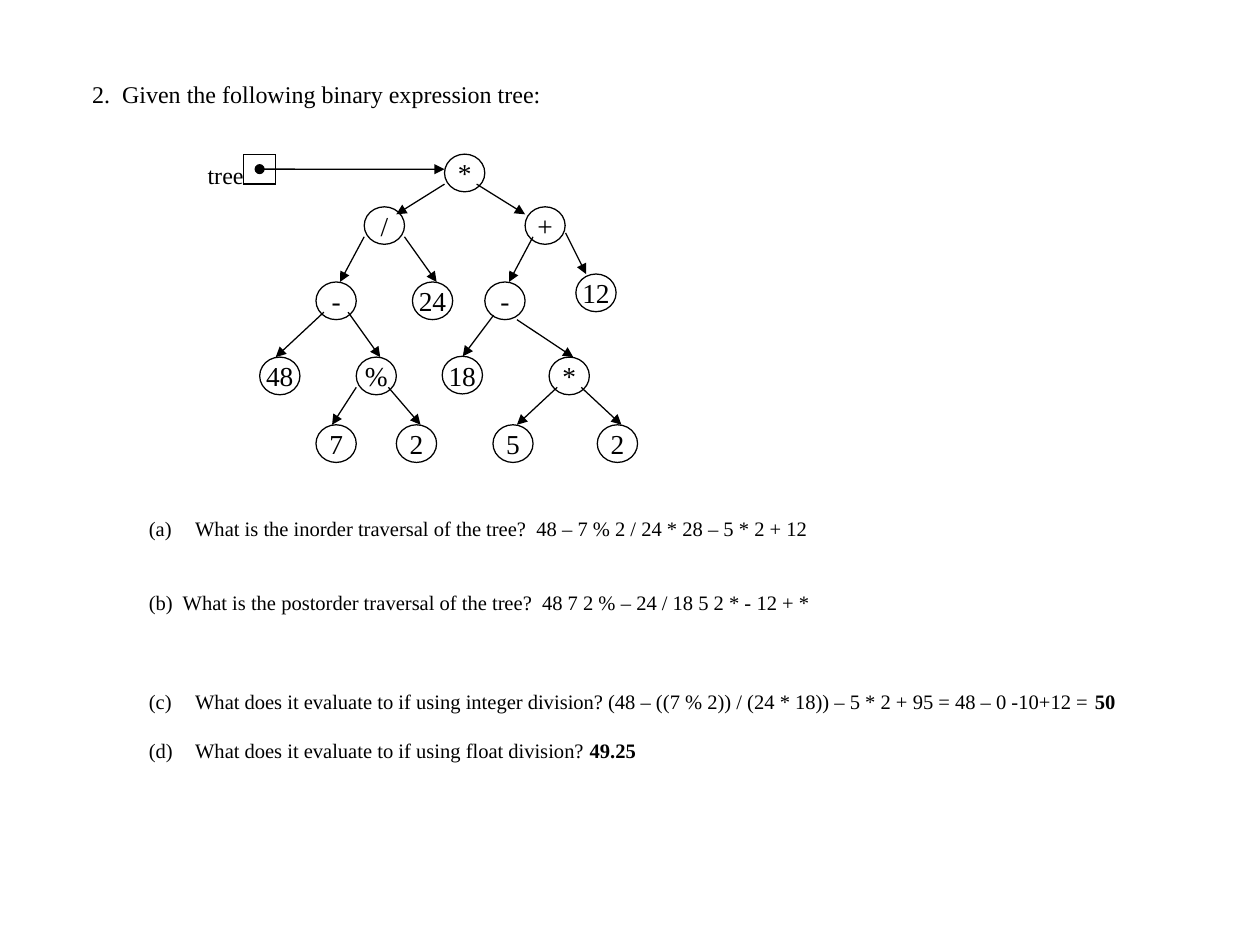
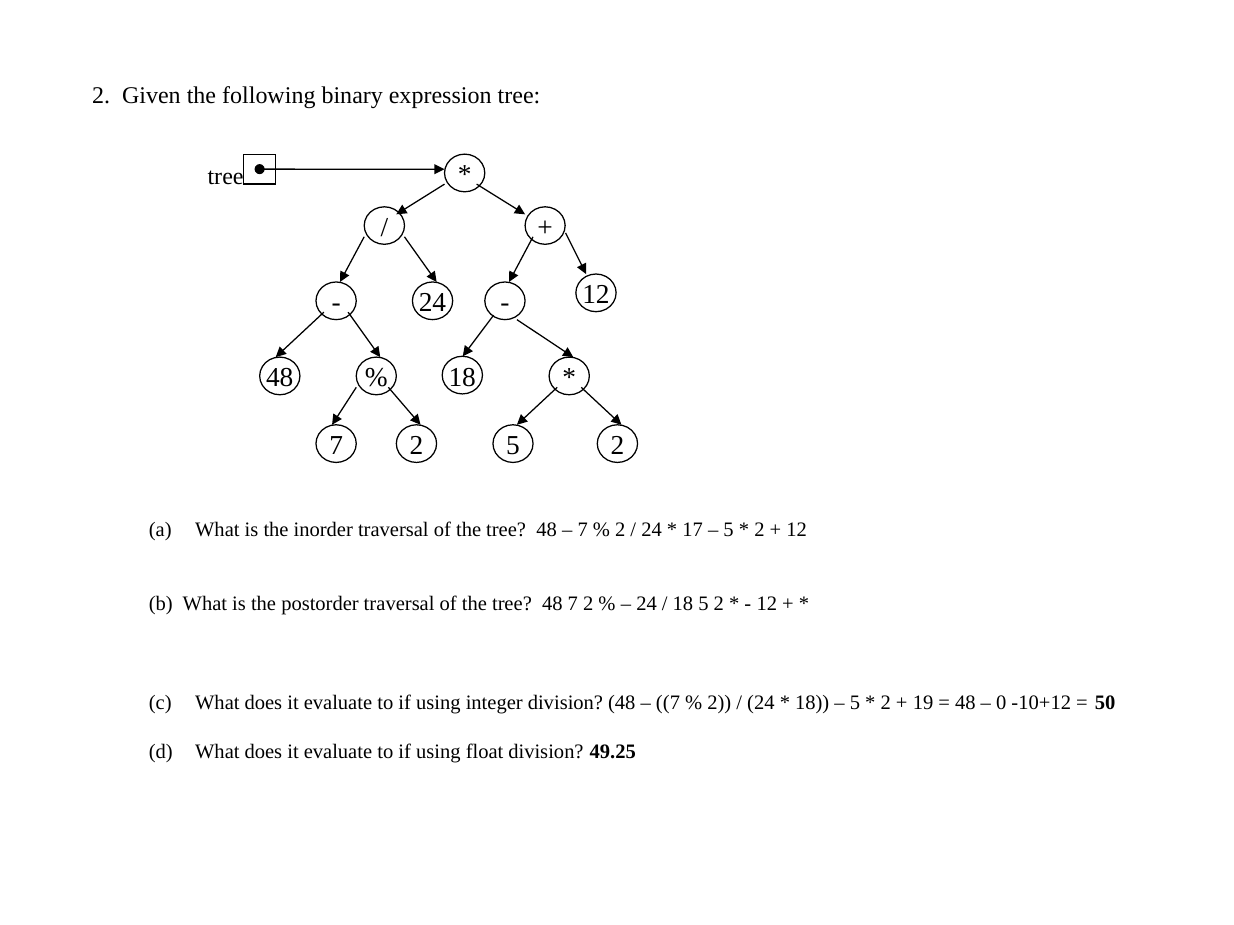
28: 28 -> 17 (693, 530)
95: 95 -> 19 (923, 703)
